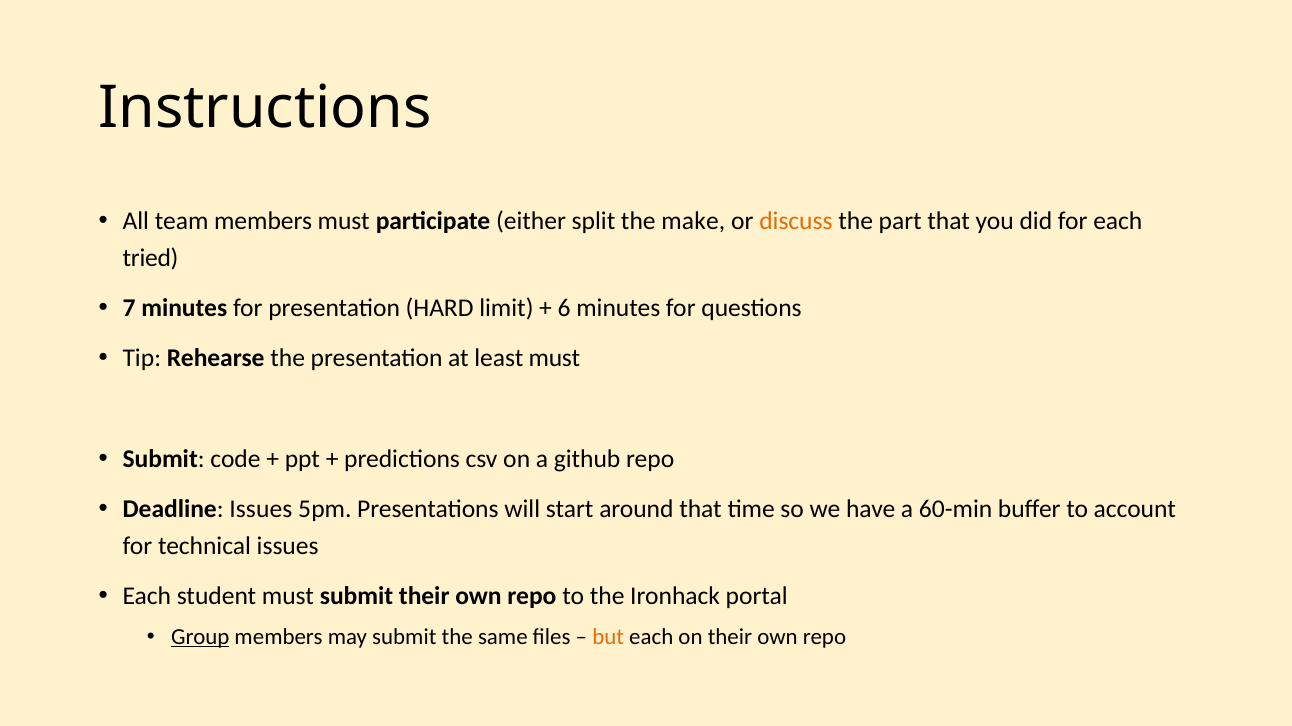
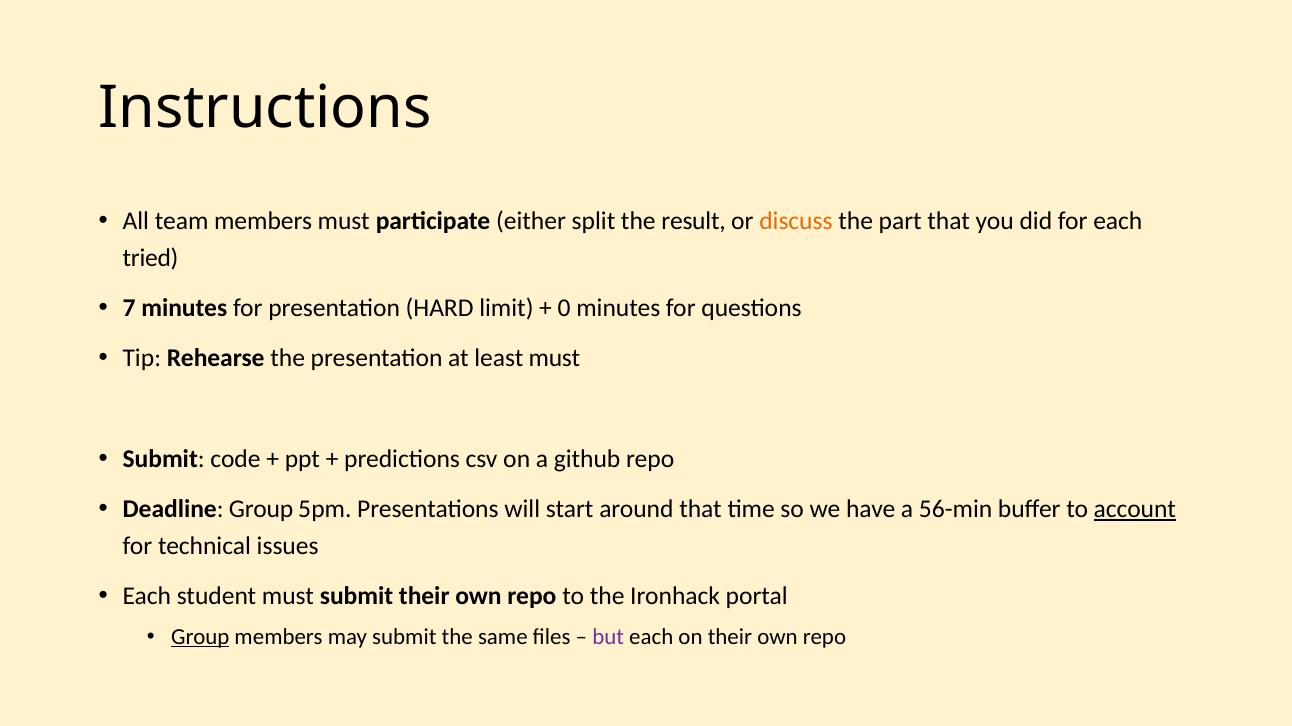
make: make -> result (694, 222)
6: 6 -> 0 (564, 309)
Deadline Issues: Issues -> Group (261, 510)
60-min: 60-min -> 56-min (956, 510)
account underline: none -> present (1135, 510)
but colour: orange -> purple (608, 638)
